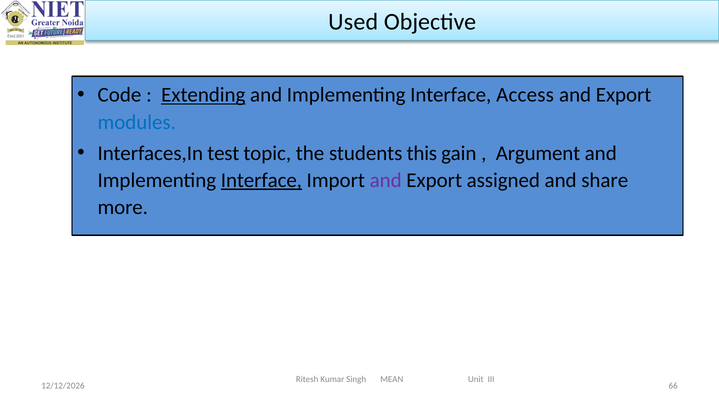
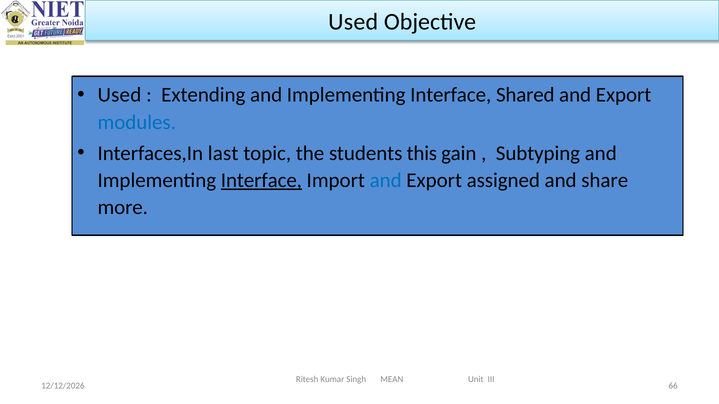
Code: Code -> Used (119, 95)
Extending underline: present -> none (203, 95)
Access: Access -> Shared (525, 95)
test: test -> last (223, 153)
Argument: Argument -> Subtyping (538, 153)
and colour: purple -> blue (386, 180)
